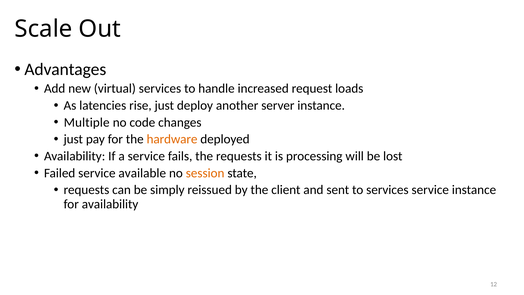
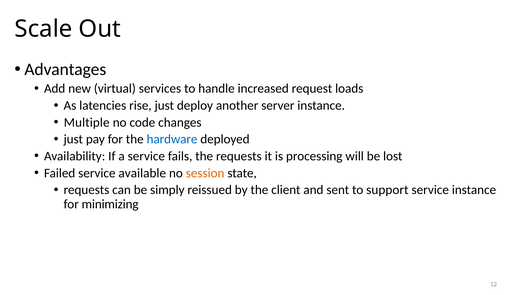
hardware colour: orange -> blue (172, 139)
to services: services -> support (387, 190)
for availability: availability -> minimizing (110, 204)
